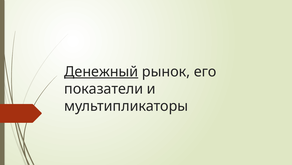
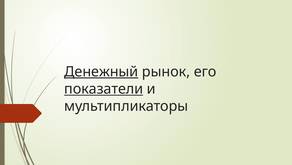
показатели underline: none -> present (104, 89)
